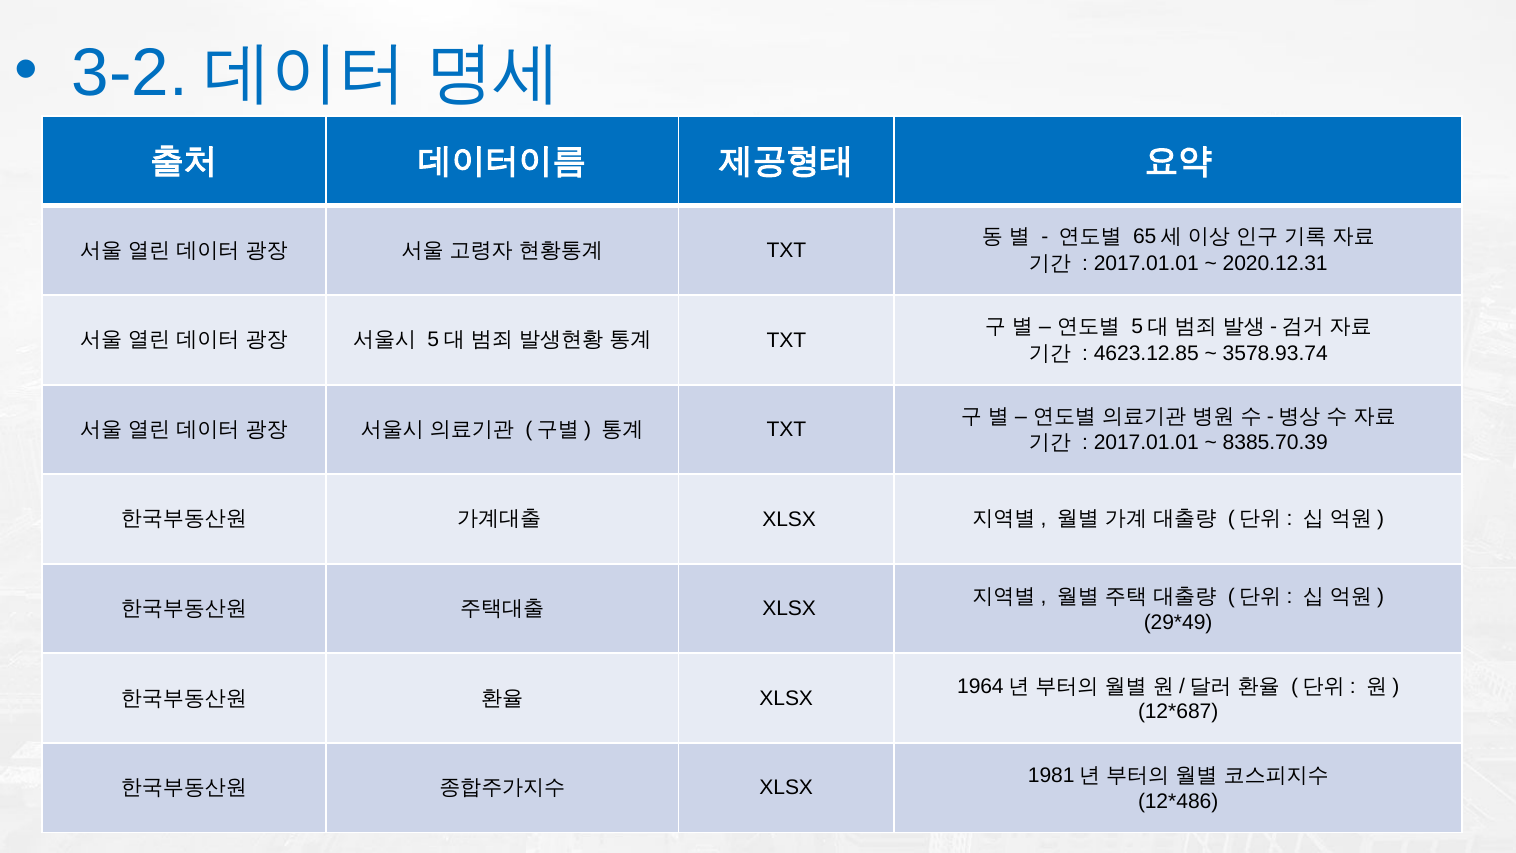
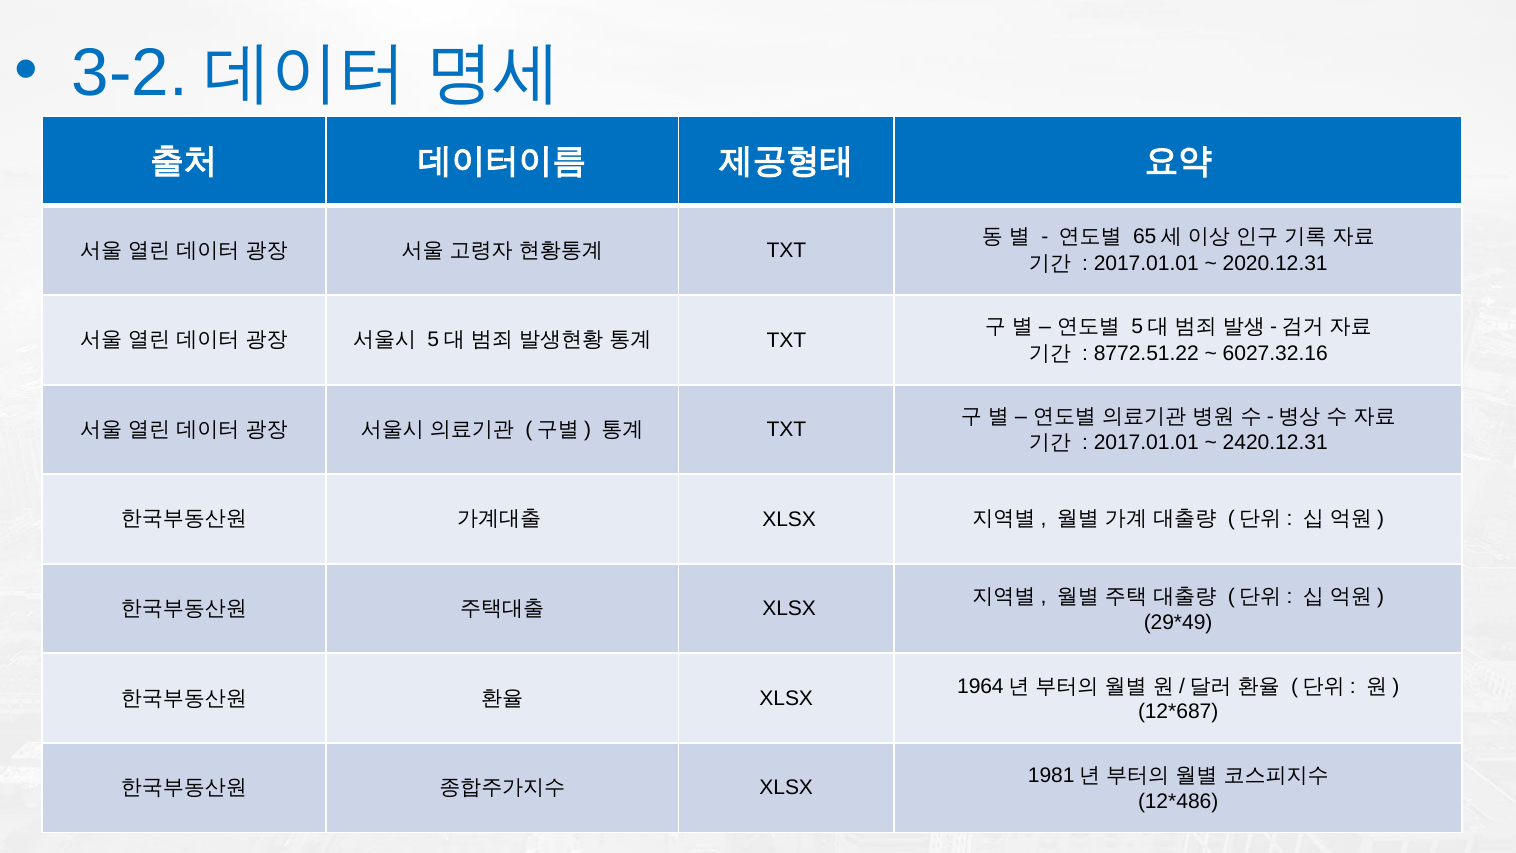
4623.12.85: 4623.12.85 -> 8772.51.22 (1146, 353)
3578.93.74: 3578.93.74 -> 6027.32.16 (1275, 353)
8385.70.39: 8385.70.39 -> 2420.12.31 (1275, 443)
